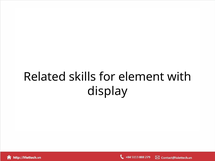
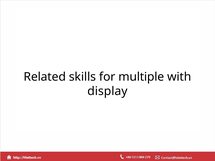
element: element -> multiple (141, 77)
